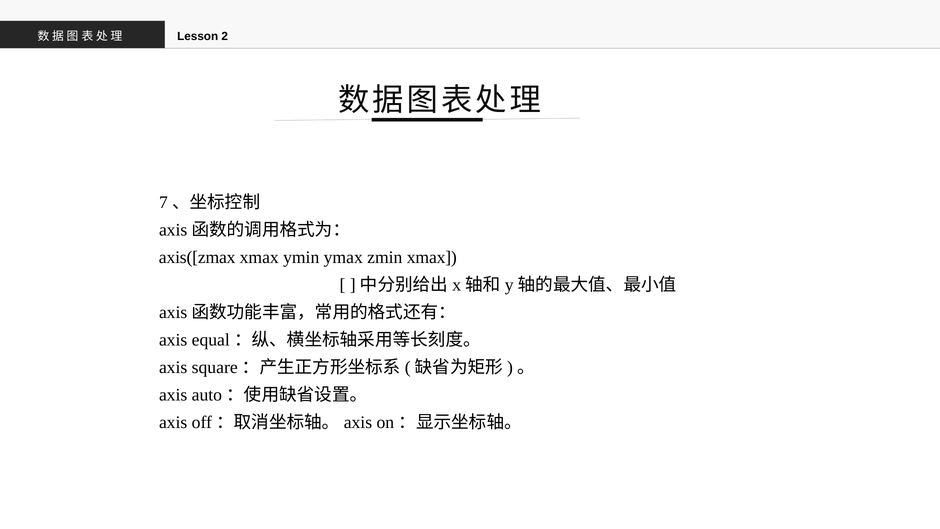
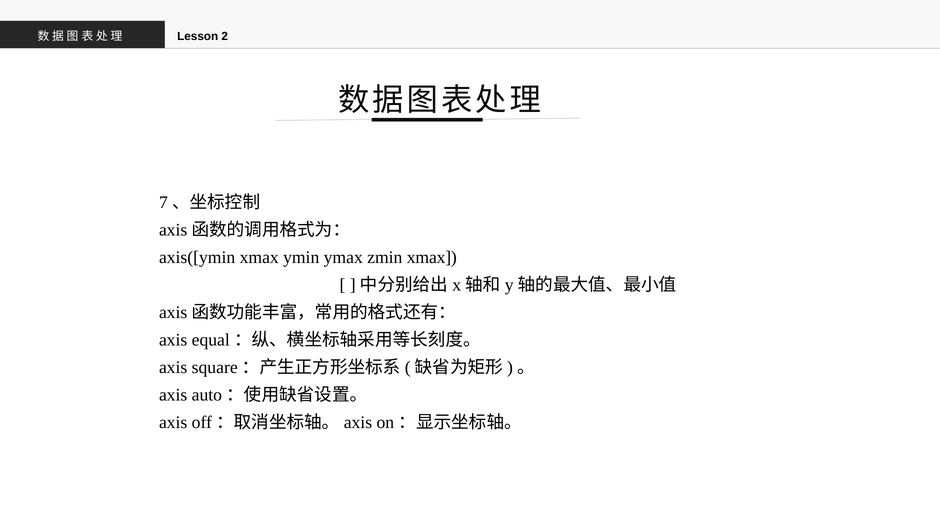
axis([zmax: axis([zmax -> axis([ymin (197, 257)
